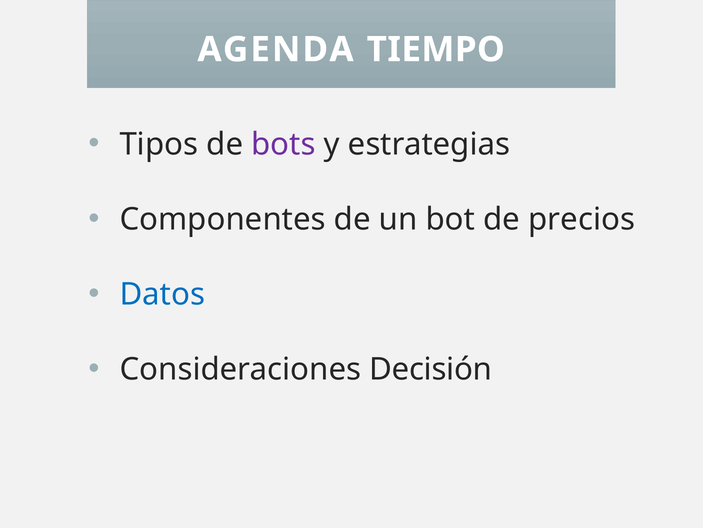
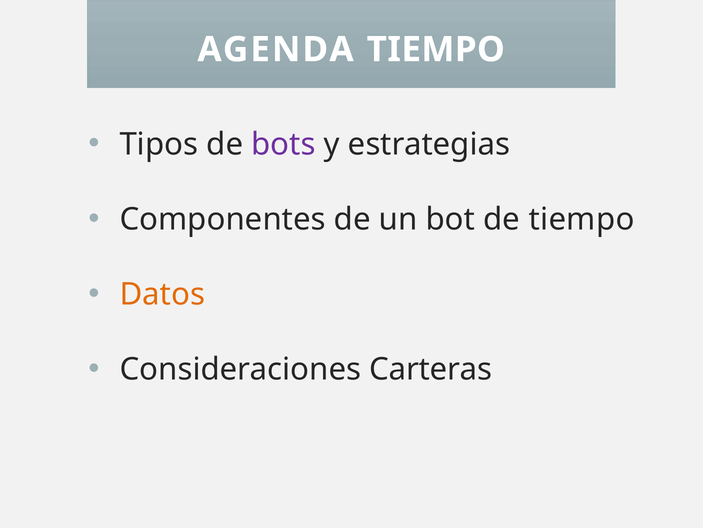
de precios: precios -> tiempo (582, 219)
Datos colour: blue -> orange (162, 294)
Decisión: Decisión -> Carteras (431, 369)
